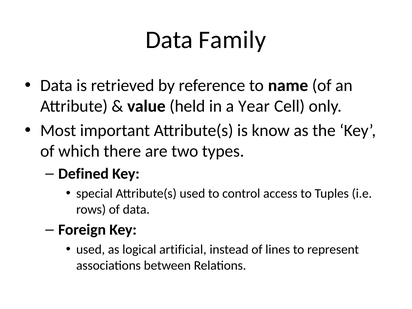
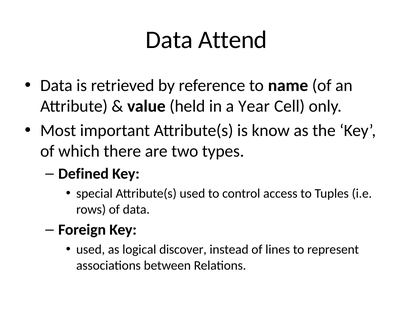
Family: Family -> Attend (233, 40)
artificial: artificial -> discover (183, 250)
